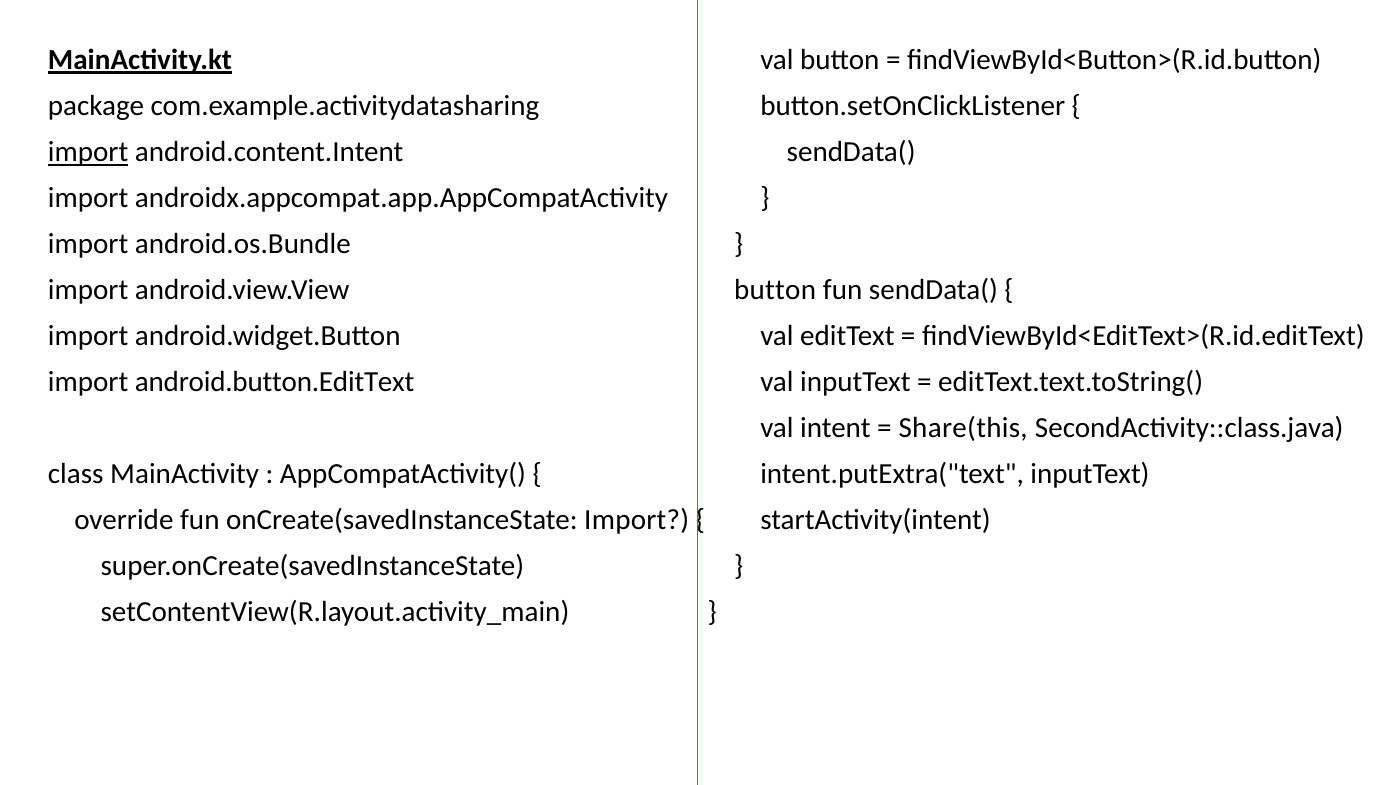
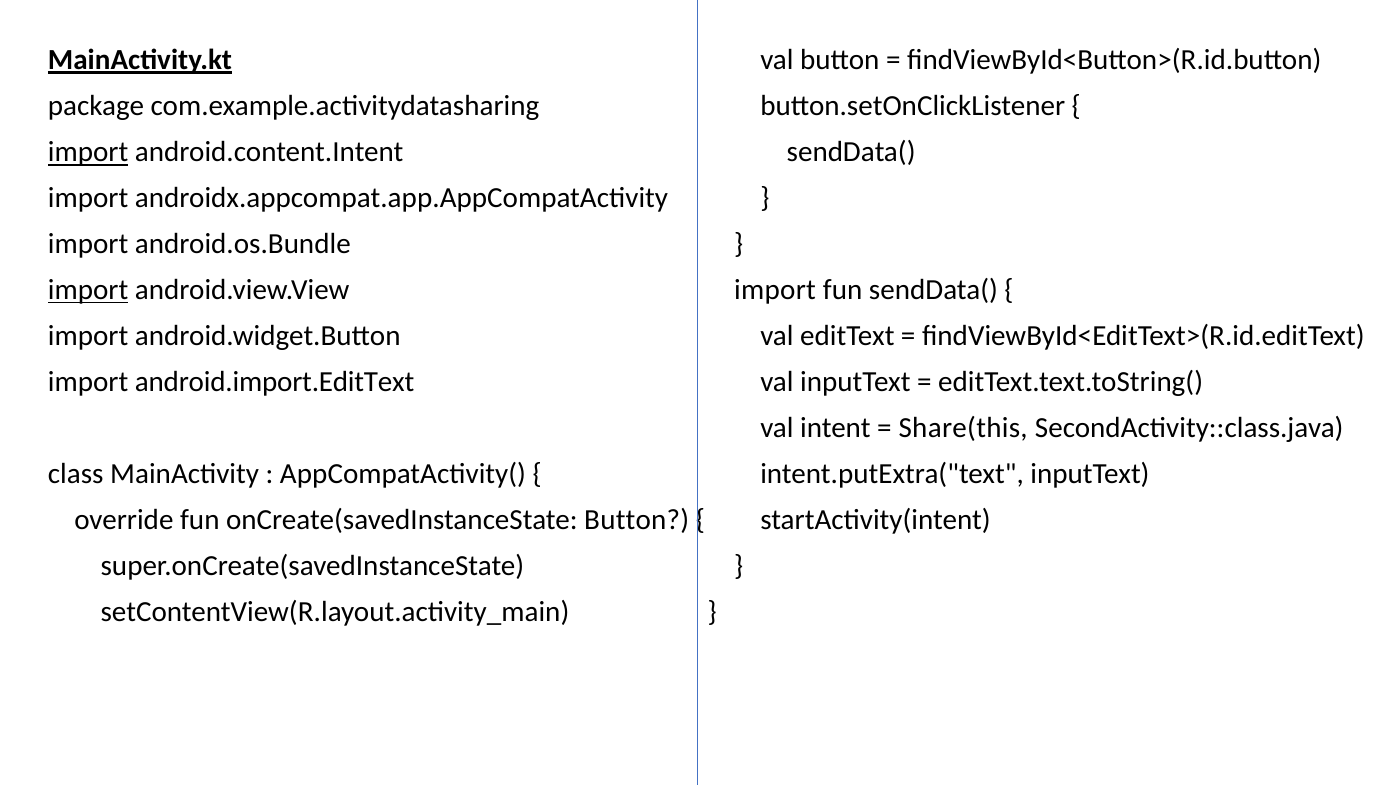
import underline: none -> present (88, 290)
button: button -> import (775, 290)
android.button.EditText: android.button.EditText -> android.import.EditText (275, 382)
onCreate(savedInstanceState Import: Import -> Button (637, 519)
